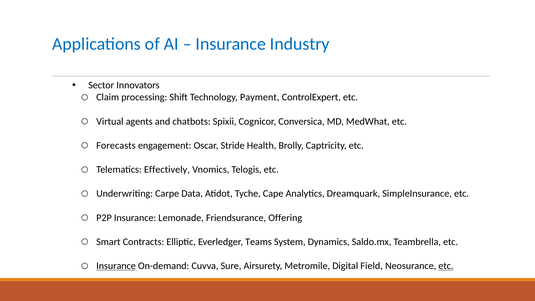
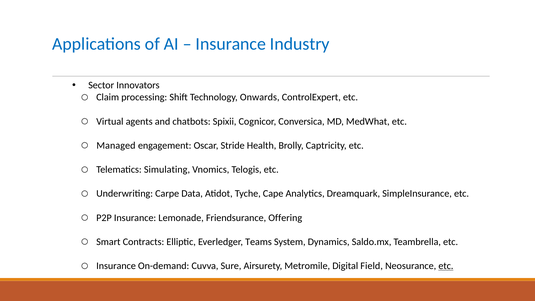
Payment: Payment -> Onwards (260, 97)
Forecasts: Forecasts -> Managed (116, 145)
Effectively: Effectively -> Simulating (167, 170)
Insurance underline: present -> none (116, 266)
